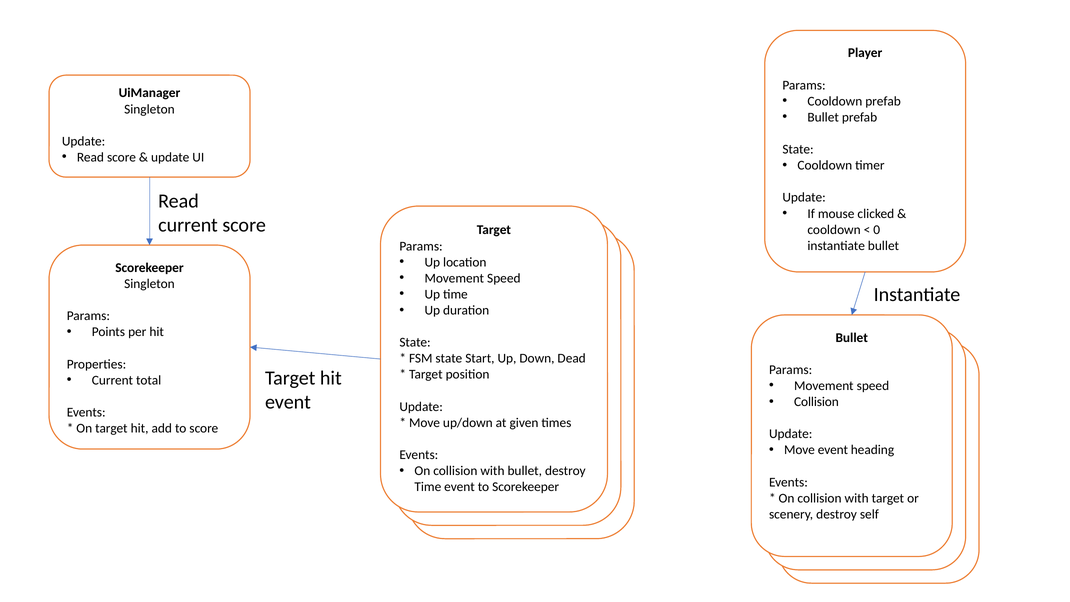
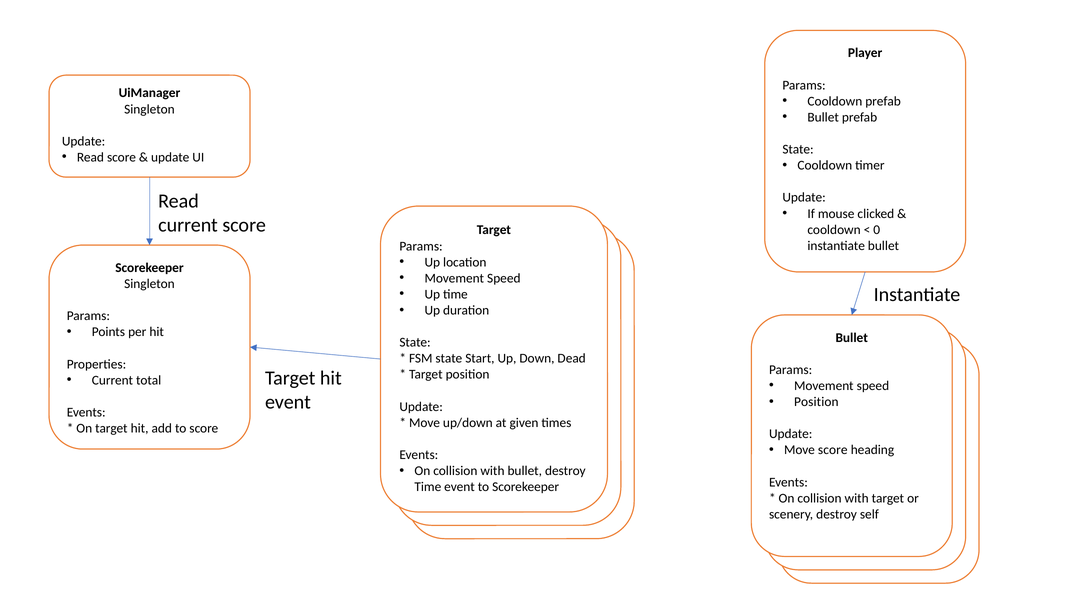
Collision: Collision -> Position (816, 402)
Move event: event -> score (833, 450)
